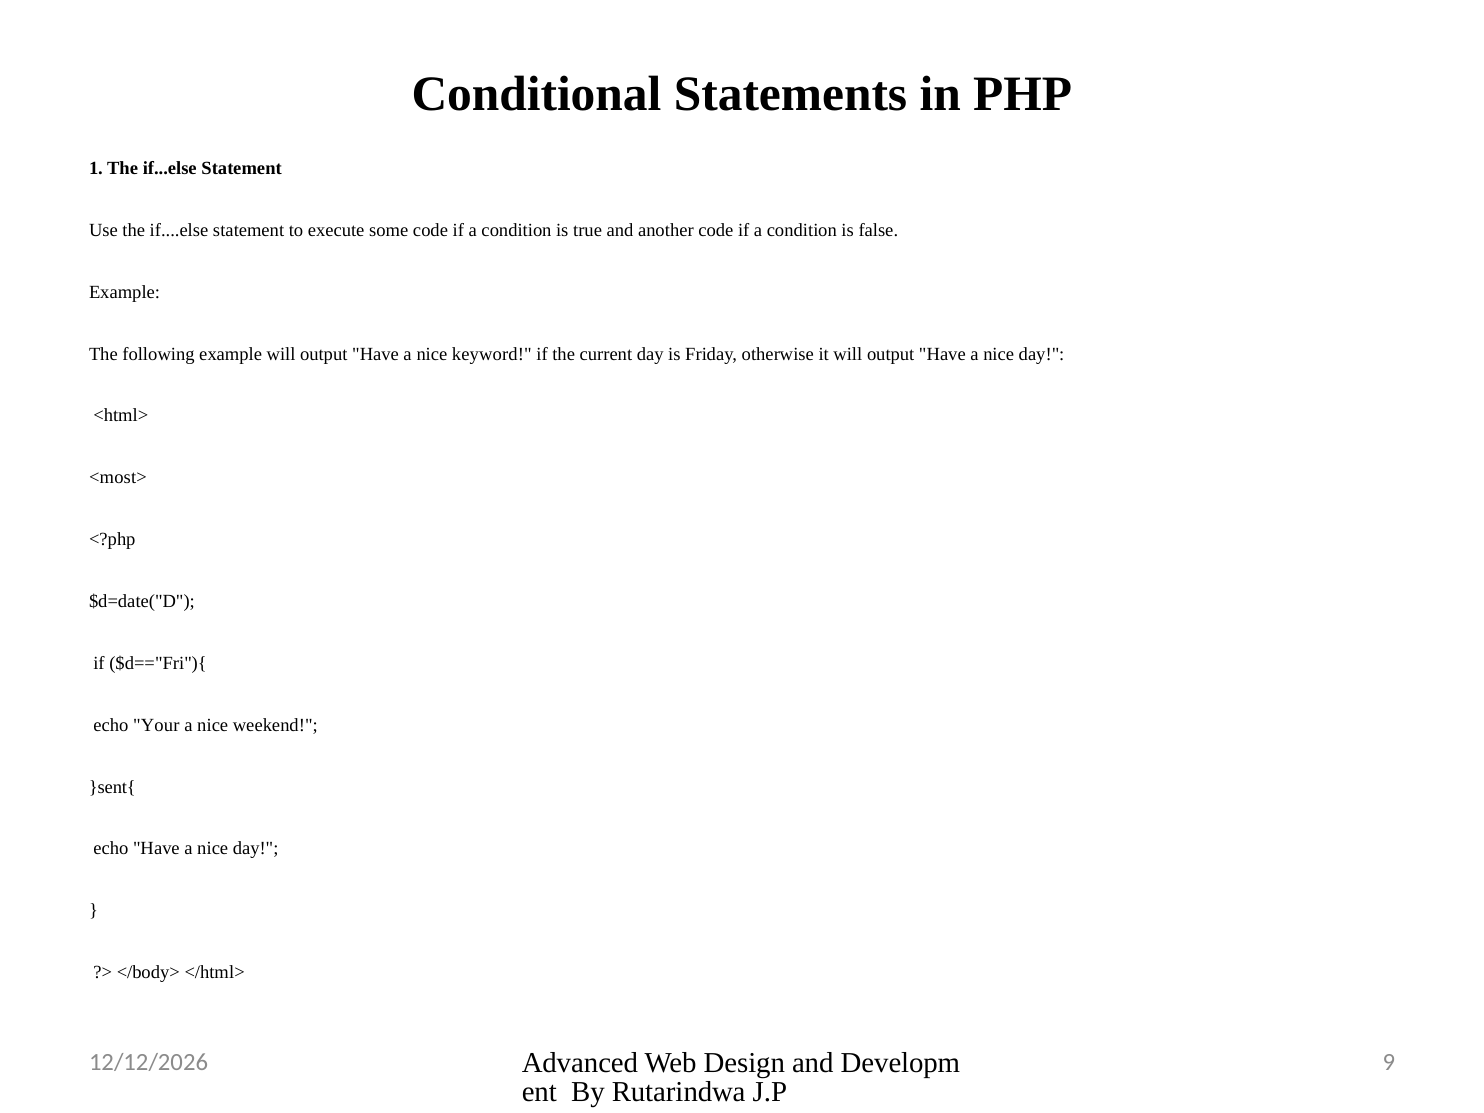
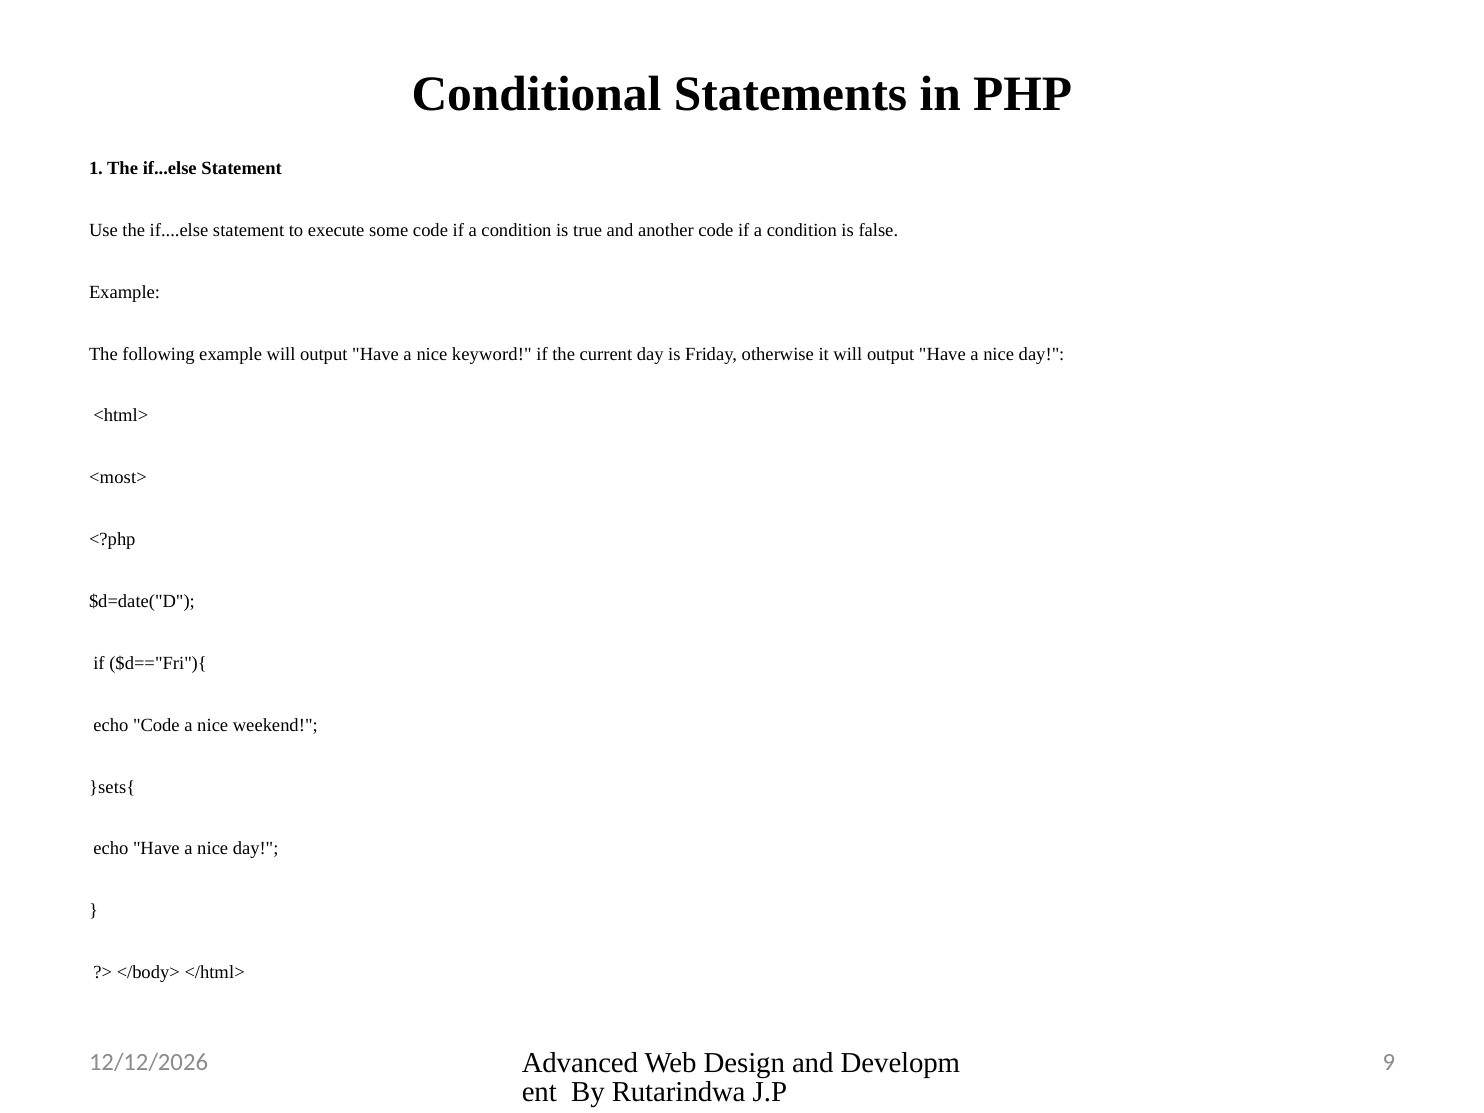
echo Your: Your -> Code (156, 725)
}sent{: }sent{ -> }sets{ (112, 787)
